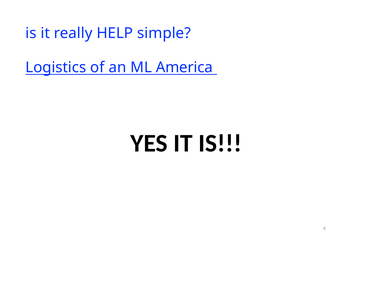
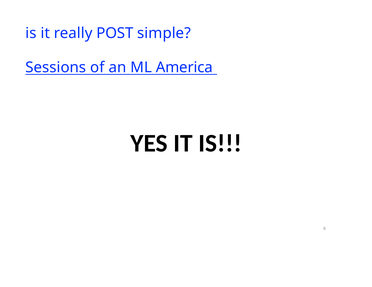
HELP: HELP -> POST (115, 33)
Logistics: Logistics -> Sessions (56, 68)
